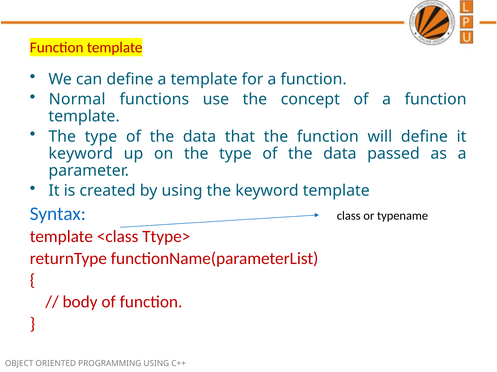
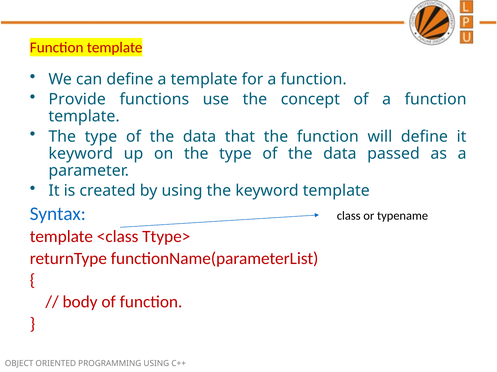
Normal: Normal -> Provide (77, 100)
